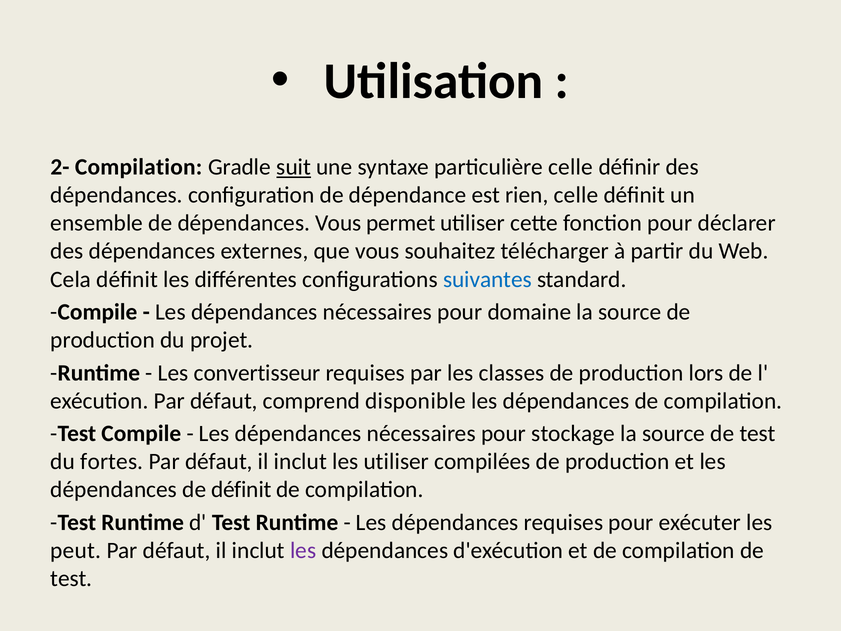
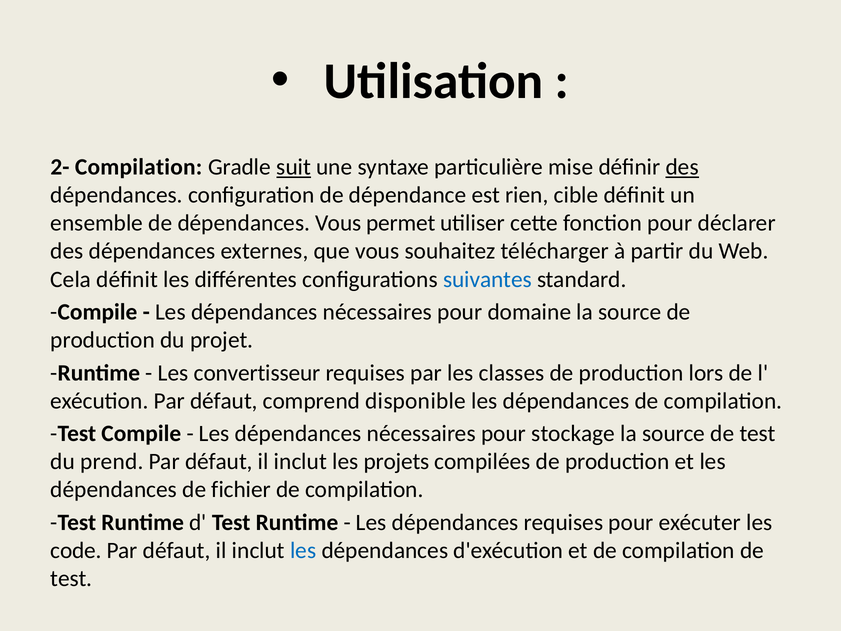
particulière celle: celle -> mise (571, 167)
des underline: none -> present (682, 167)
rien celle: celle -> cible (576, 195)
fortes: fortes -> prend (112, 461)
les utiliser: utiliser -> projets (396, 461)
de définit: définit -> fichier (241, 490)
peut: peut -> code (76, 550)
les colour: purple -> blue (303, 550)
